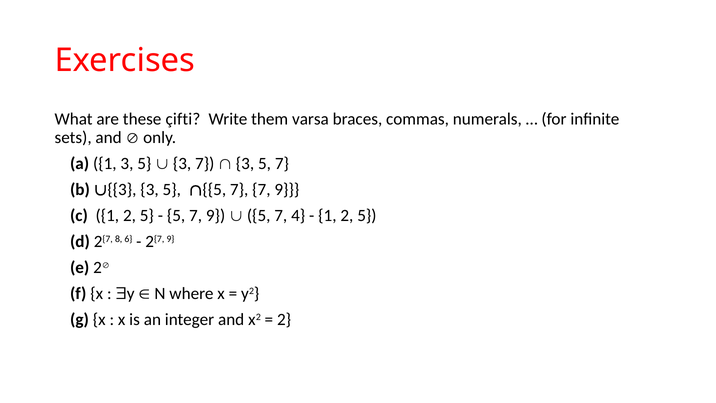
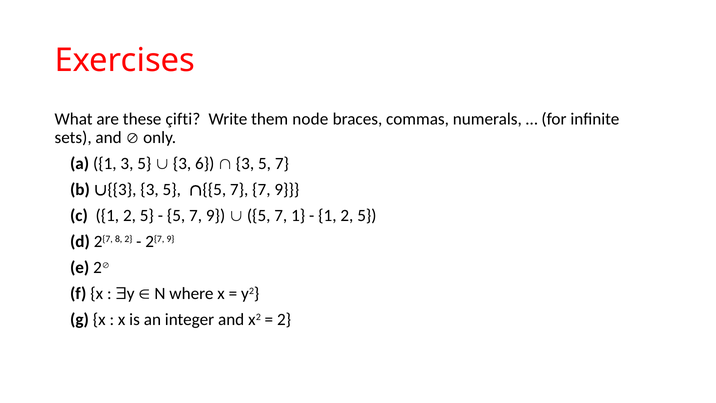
varsa: varsa -> node (310, 119)
3 7: 7 -> 6 (205, 164)
7 4: 4 -> 1 (298, 216)
8 6: 6 -> 2 (128, 239)
